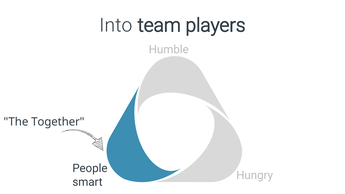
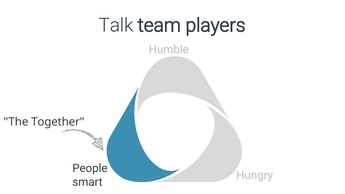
Into: Into -> Talk (116, 25)
